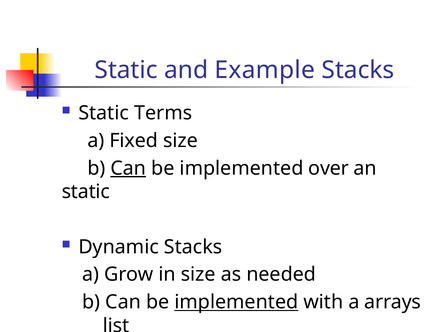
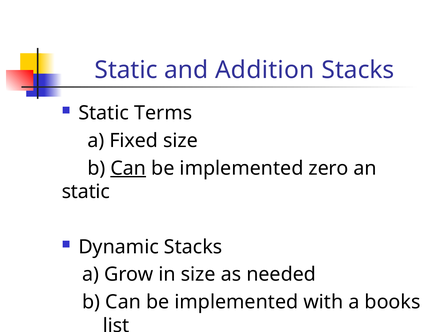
Example: Example -> Addition (265, 70)
over: over -> zero (329, 168)
implemented underline: present -> none (236, 302)
arrays: arrays -> books (393, 302)
